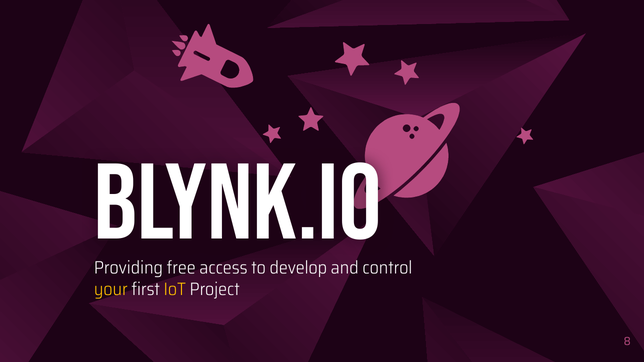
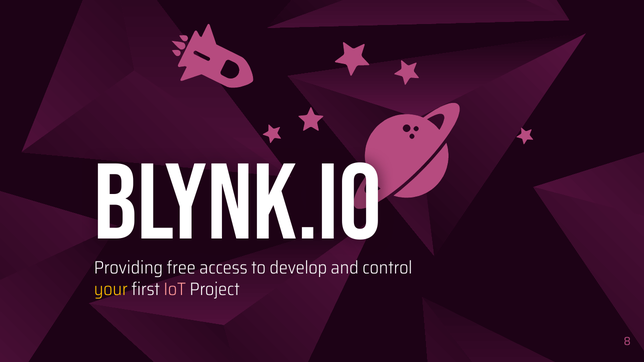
IoT colour: yellow -> pink (175, 289)
